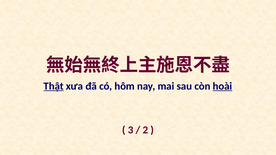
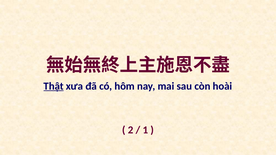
hoài underline: present -> none (223, 86)
3: 3 -> 2 (131, 130)
2: 2 -> 1 (145, 130)
